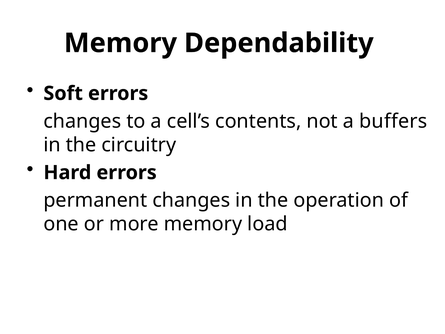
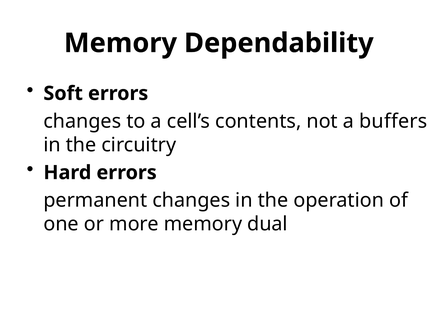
load: load -> dual (267, 224)
